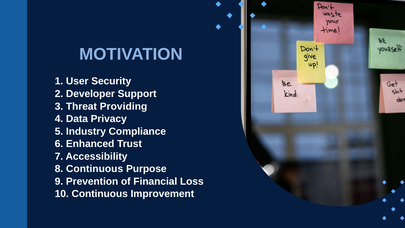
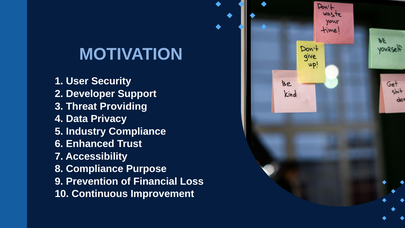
8 Continuous: Continuous -> Compliance (95, 169)
